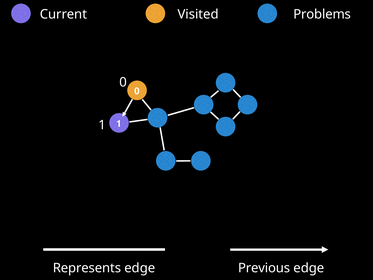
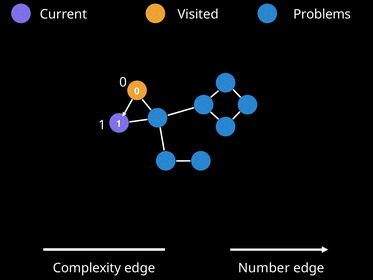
Represents: Represents -> Complexity (87, 268)
Previous: Previous -> Number (264, 268)
